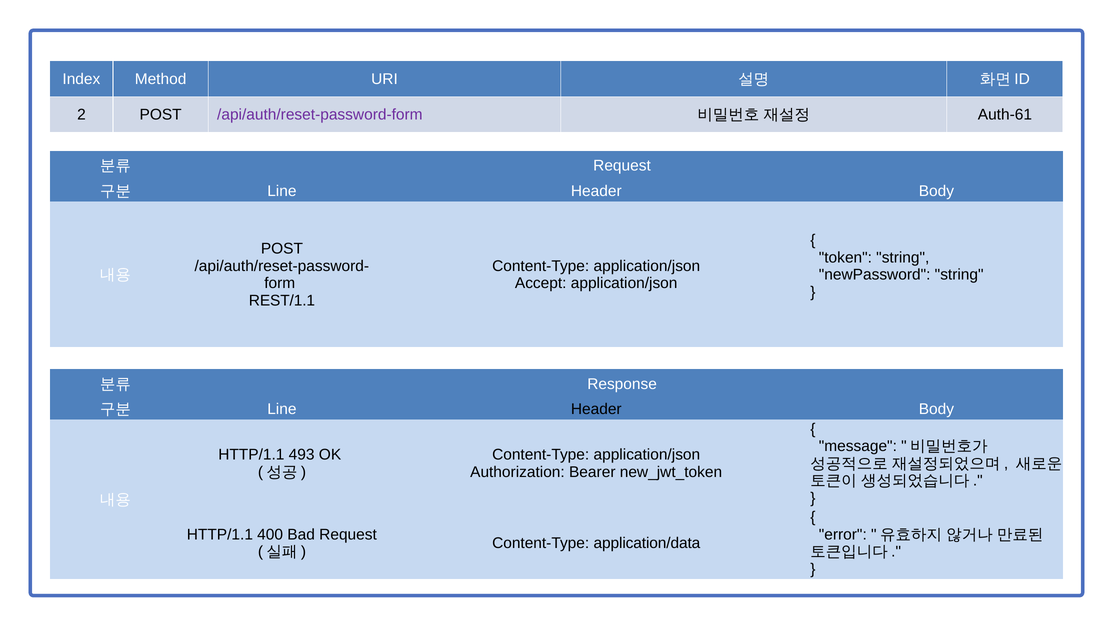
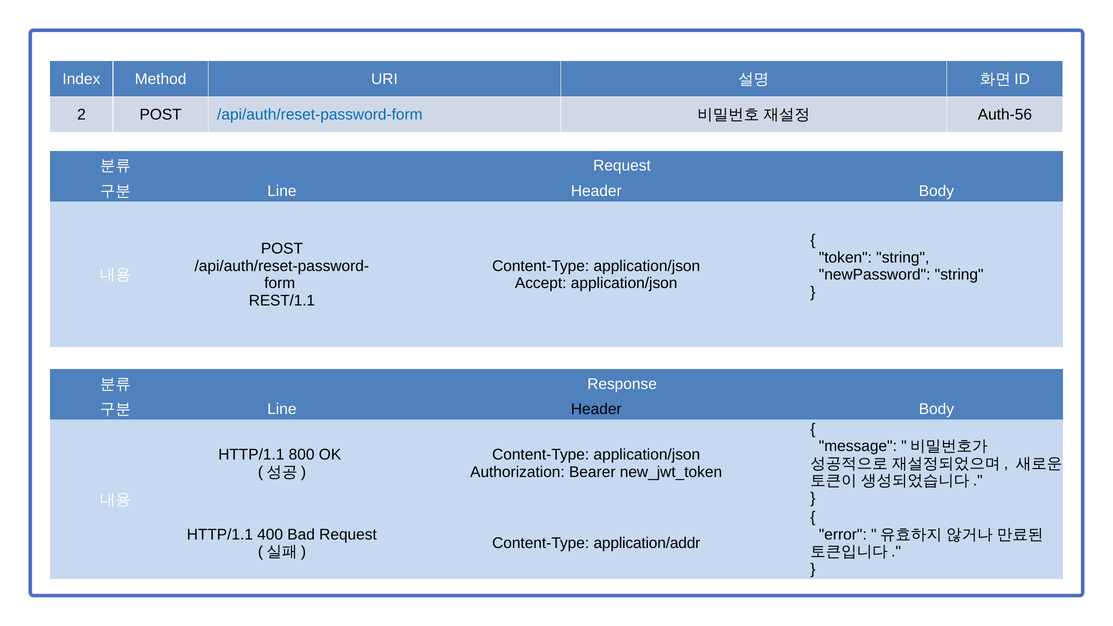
/api/auth/reset-password-form colour: purple -> blue (320, 115)
Auth-61: Auth-61 -> Auth-56 (1005, 115)
493: 493 -> 800 (302, 455)
application/data: application/data -> application/addr (647, 543)
